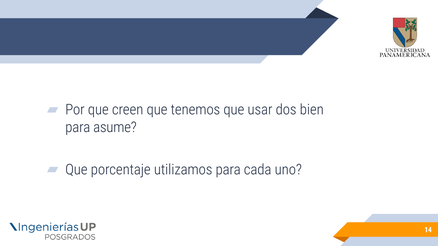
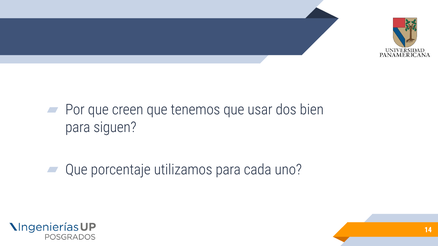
asume: asume -> siguen (115, 128)
